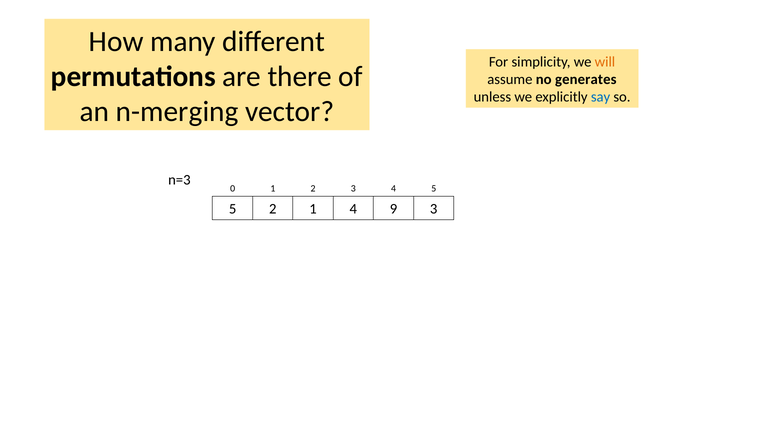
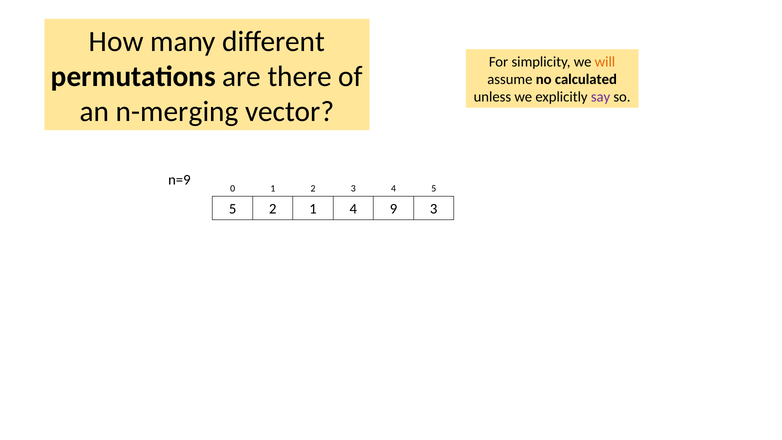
generates: generates -> calculated (586, 79)
say colour: blue -> purple (601, 97)
n=3: n=3 -> n=9 (179, 180)
